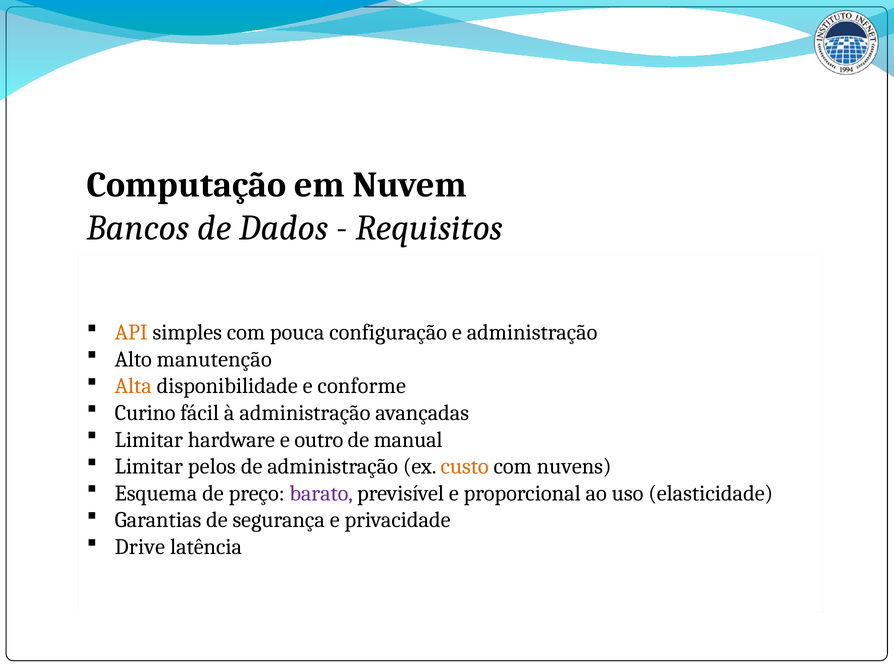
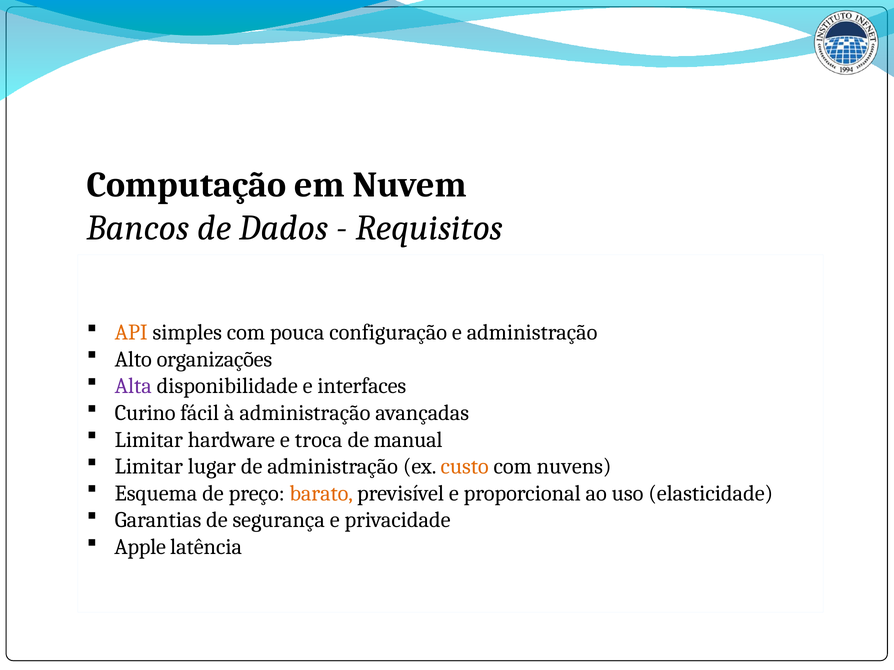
manutenção: manutenção -> organizações (214, 360)
Alta colour: orange -> purple (133, 386)
conforme: conforme -> interfaces (362, 386)
outro: outro -> troca (319, 440)
pelos: pelos -> lugar (212, 467)
barato colour: purple -> orange (321, 494)
Drive: Drive -> Apple (140, 547)
